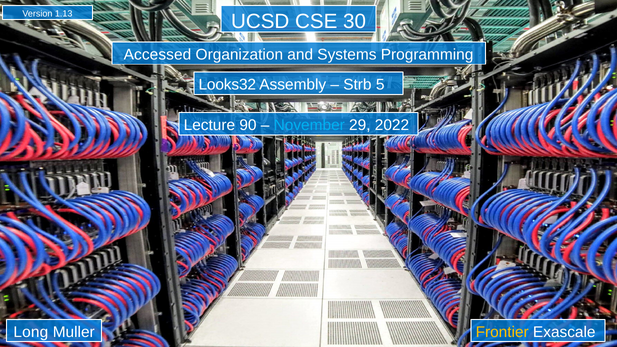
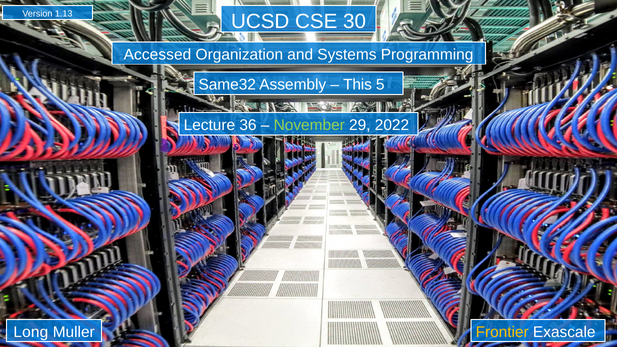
Looks32: Looks32 -> Same32 (227, 85)
Strb: Strb -> This (358, 85)
90: 90 -> 36 (248, 125)
November colour: light blue -> light green (309, 125)
